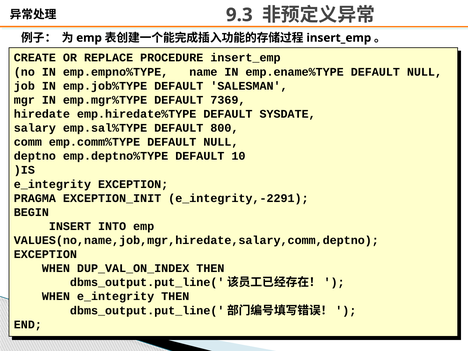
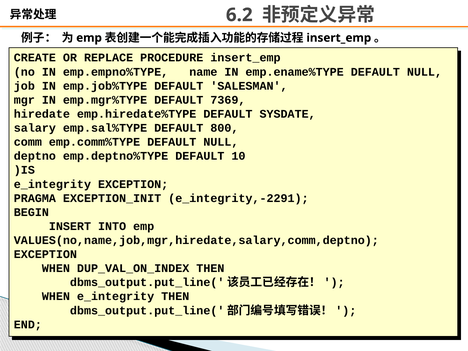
9.3: 9.3 -> 6.2 (239, 15)
